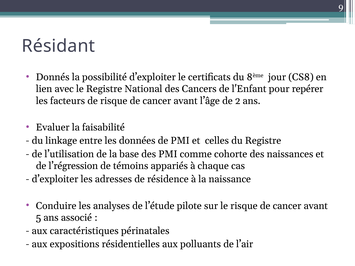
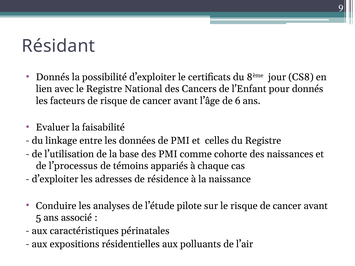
pour repérer: repérer -> donnés (308, 89)
2: 2 -> 6 (238, 101)
l’régression: l’régression -> l’processus (73, 166)
